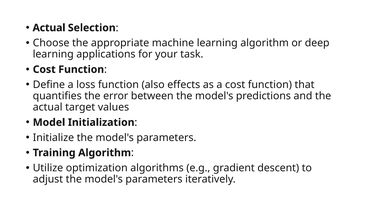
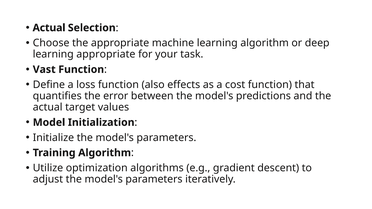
learning applications: applications -> appropriate (106, 54)
Cost: Cost -> Vast (44, 70)
